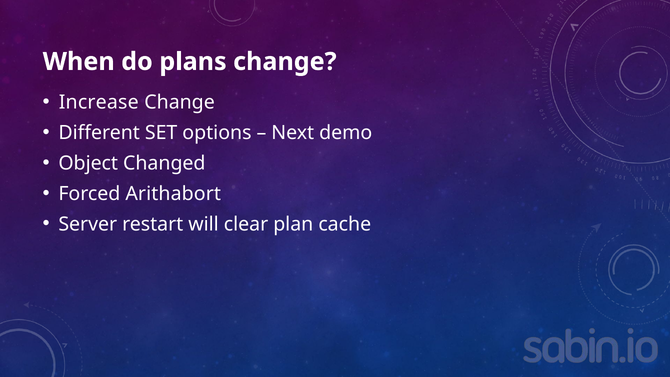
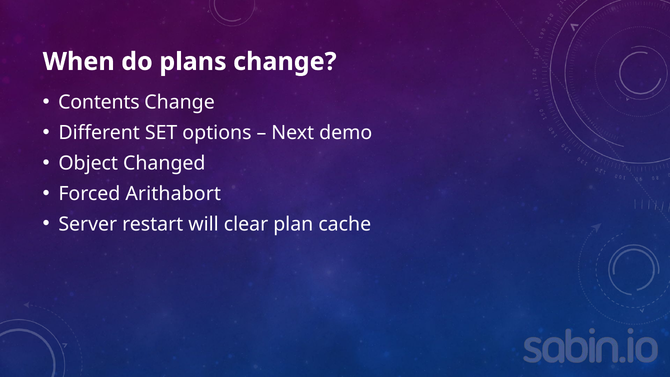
Increase: Increase -> Contents (99, 102)
